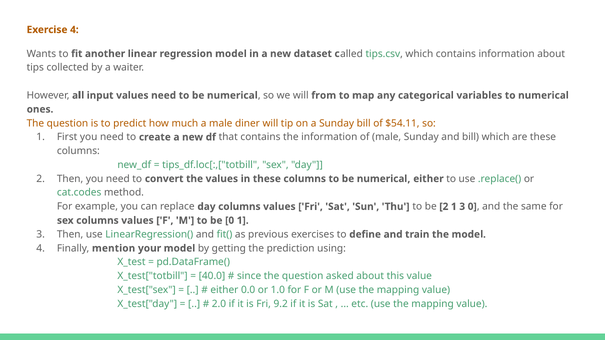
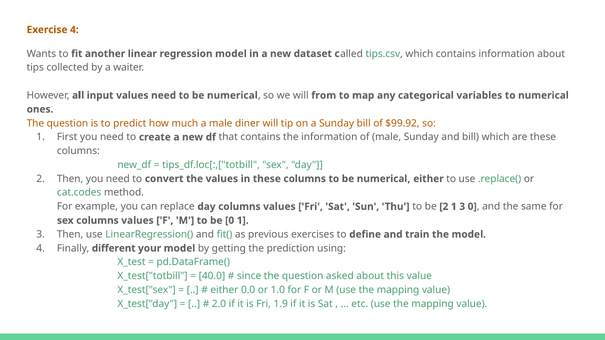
$54.11: $54.11 -> $99.92 (402, 123)
mention: mention -> different (114, 248)
9.2: 9.2 -> 1.9 (281, 304)
